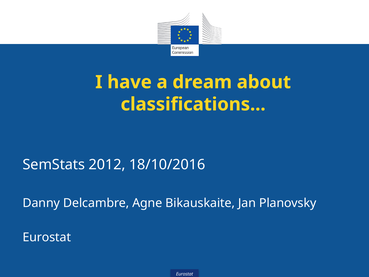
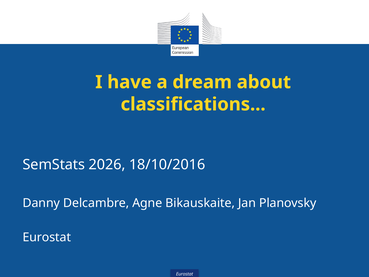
2012: 2012 -> 2026 (107, 164)
